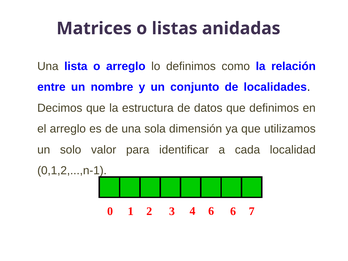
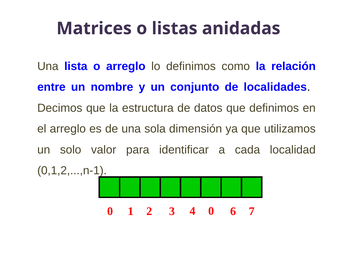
4 6: 6 -> 0 (211, 211)
